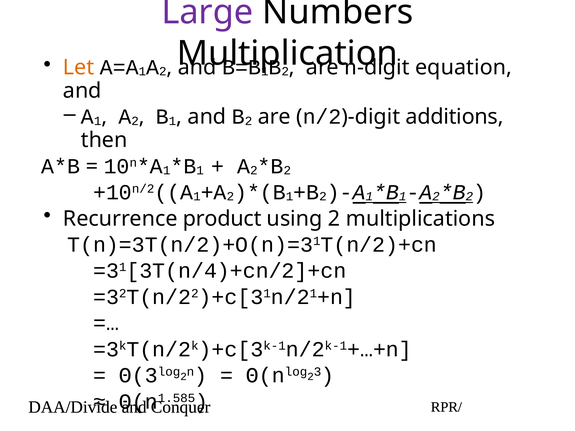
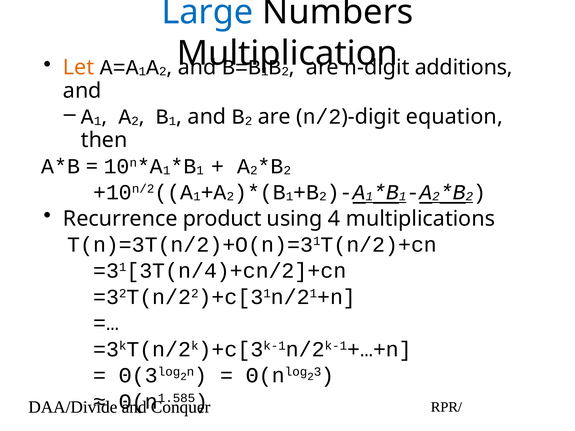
Large colour: purple -> blue (207, 12)
equation: equation -> additions (464, 67)
additions: additions -> equation (454, 117)
using 2: 2 -> 4 (334, 219)
